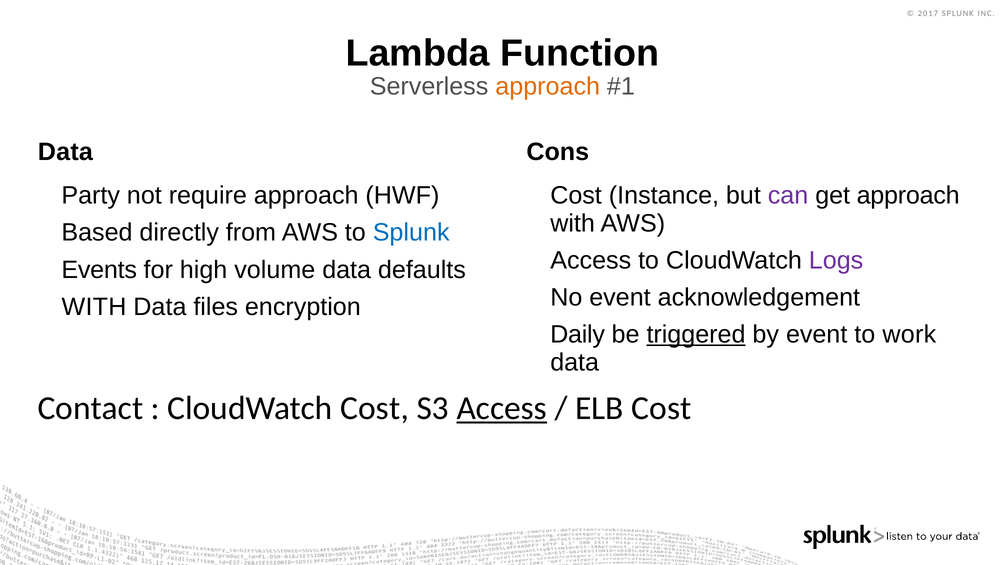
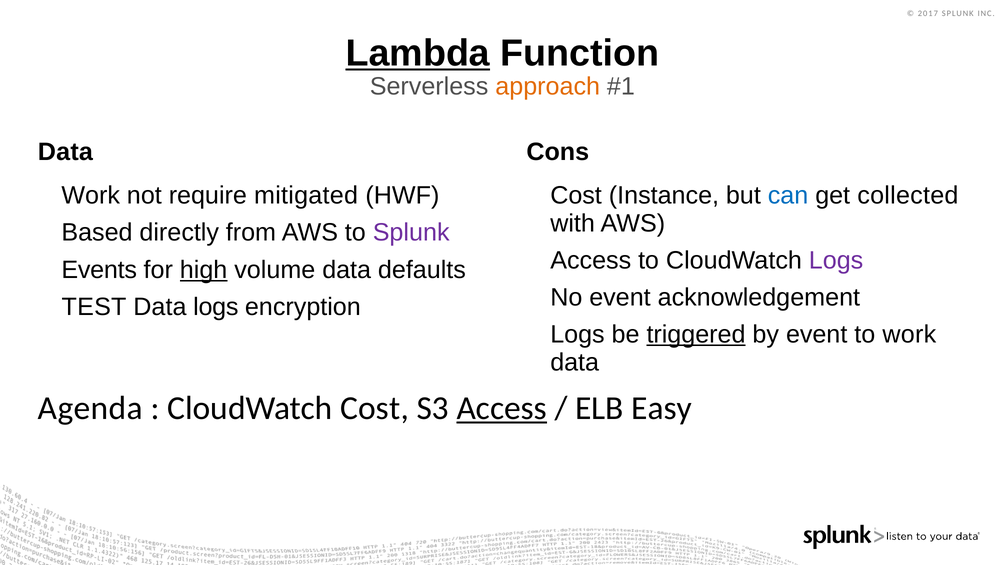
Lambda underline: none -> present (418, 53)
Party: Party -> Work (91, 196)
require approach: approach -> mitigated (306, 196)
can colour: purple -> blue (788, 196)
get approach: approach -> collected (908, 196)
Splunk colour: blue -> purple (411, 233)
high underline: none -> present (204, 270)
WITH: WITH -> TEST (94, 307)
Data files: files -> logs (216, 307)
Daily: Daily -> Logs (577, 335)
Contact: Contact -> Agenda (90, 408)
ELB Cost: Cost -> Easy (662, 408)
